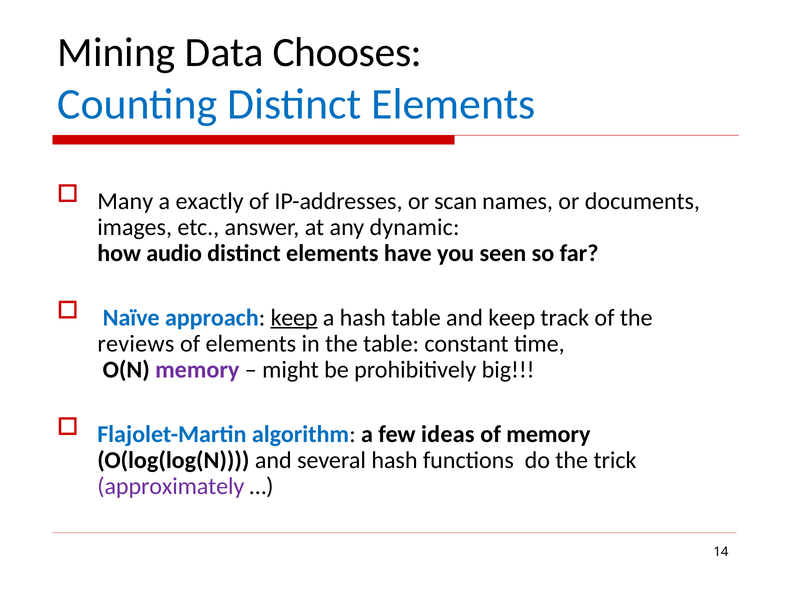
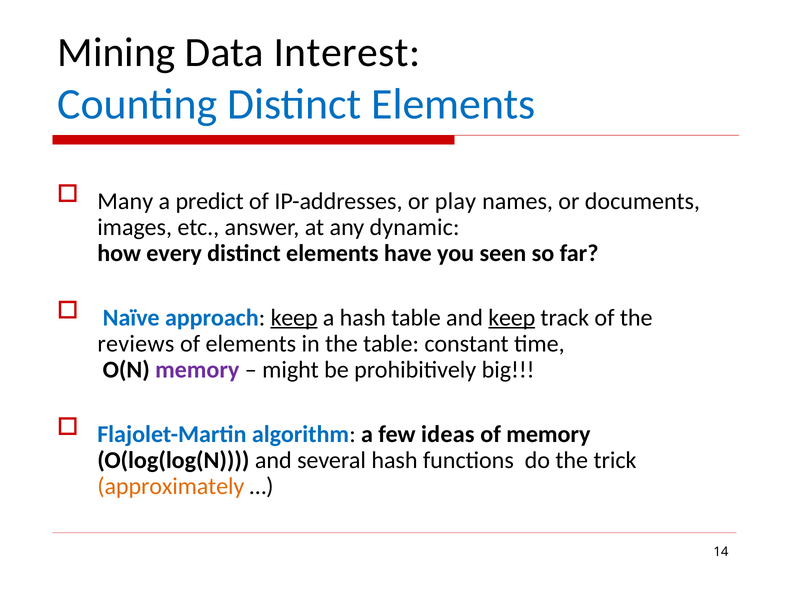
Chooses: Chooses -> Interest (347, 53)
exactly: exactly -> predict (210, 201)
scan: scan -> play (455, 201)
audio: audio -> every (174, 253)
keep underline: none -> present (512, 317)
approximately colour: purple -> orange (171, 486)
